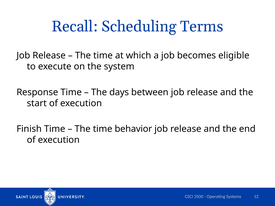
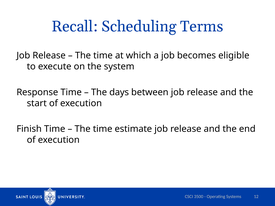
behavior: behavior -> estimate (133, 129)
